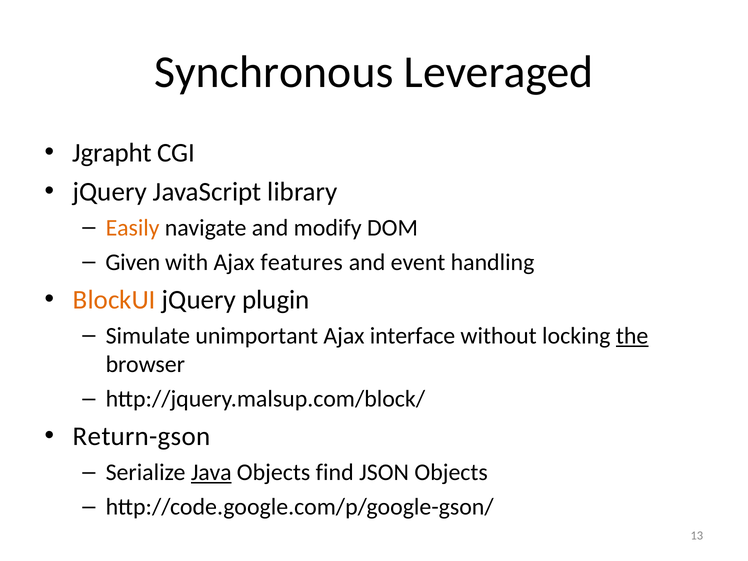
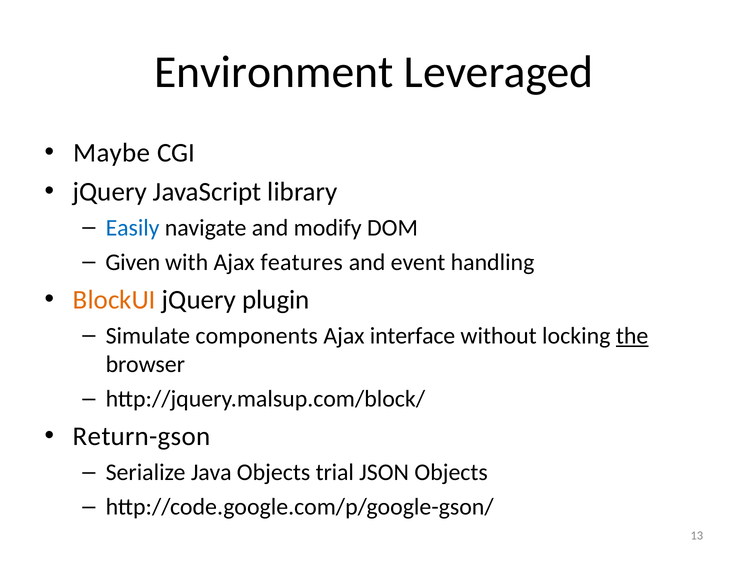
Synchronous: Synchronous -> Environment (274, 72)
Jgrapht: Jgrapht -> Maybe (112, 153)
Easily colour: orange -> blue (133, 228)
unimportant: unimportant -> components (257, 336)
Java underline: present -> none (211, 473)
find: find -> trial (335, 473)
